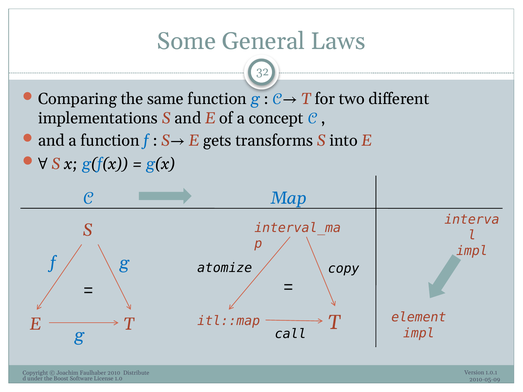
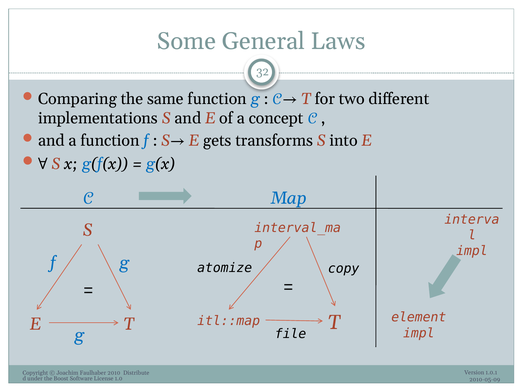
call: call -> file (291, 334)
